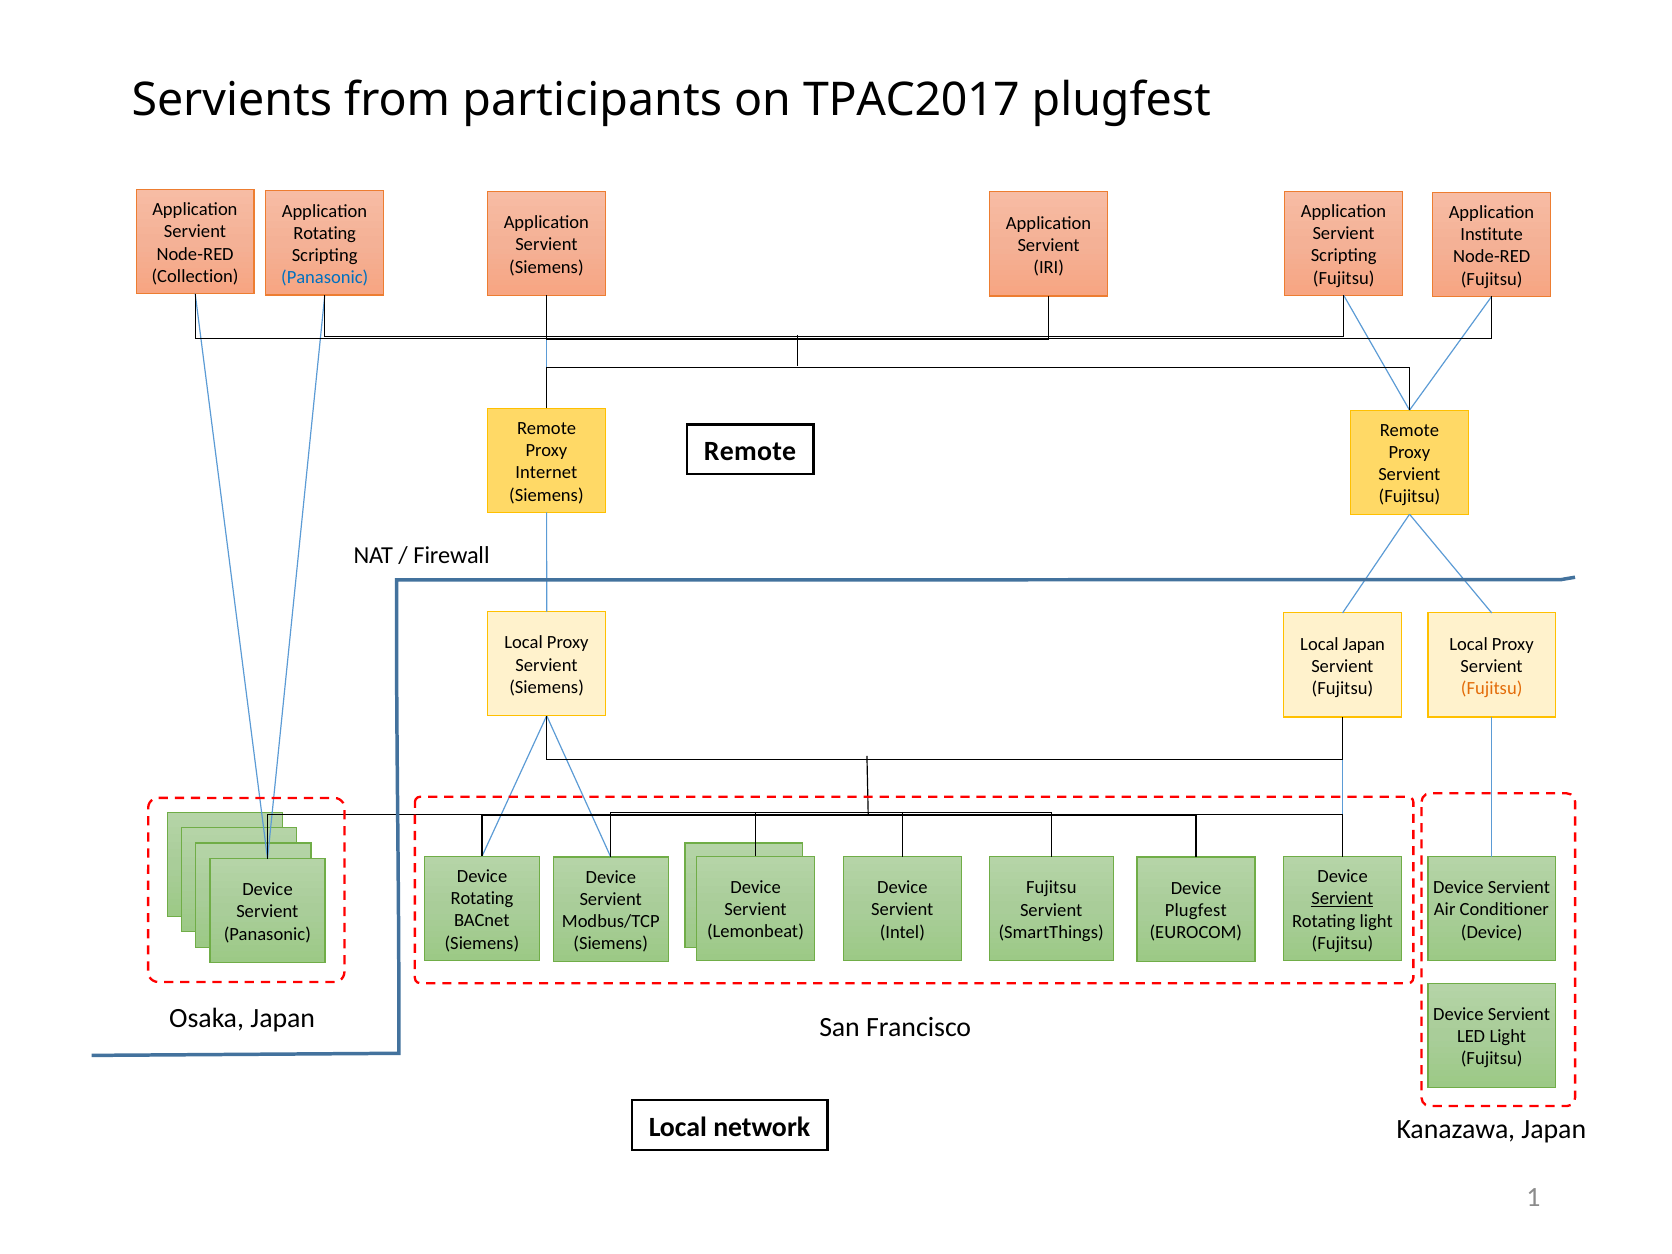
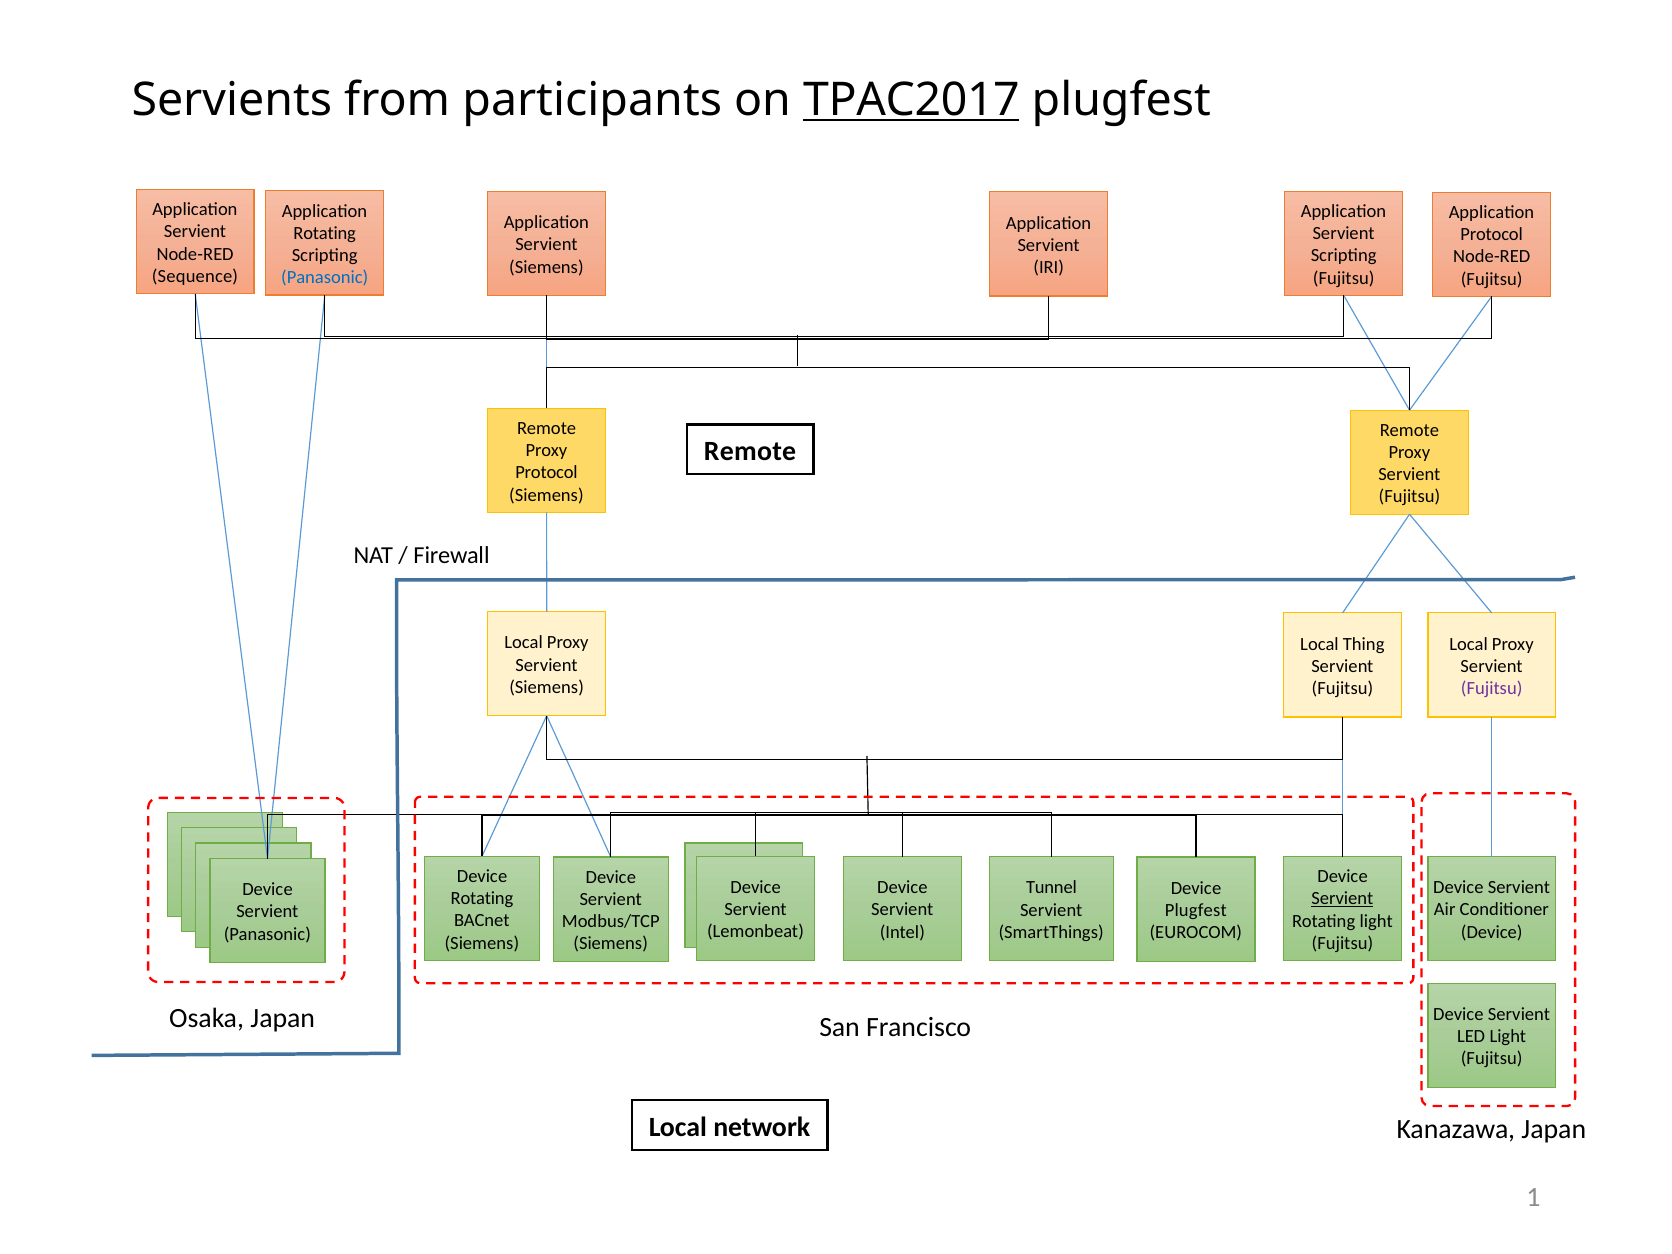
TPAC2017 underline: none -> present (911, 100)
Institute: Institute -> Protocol (1492, 234)
Collection: Collection -> Sequence (195, 276)
Internet: Internet -> Protocol (546, 473)
Local Japan: Japan -> Thing (1364, 644)
Fujitsu colour: orange -> purple (1492, 688)
Fujitsu: Fujitsu -> Tunnel (1051, 888)
